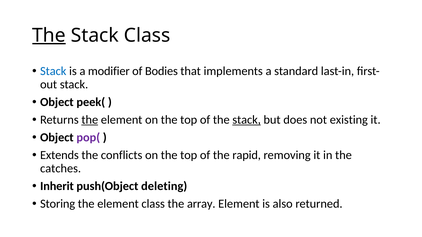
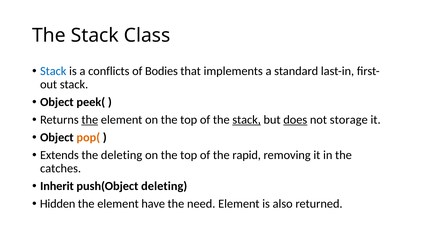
The underline: present -> none (49, 35)
modifier: modifier -> conflicts (109, 71)
does underline: none -> present (295, 120)
existing: existing -> storage (349, 120)
pop( colour: purple -> orange (88, 138)
the conflicts: conflicts -> deleting (122, 155)
Storing: Storing -> Hidden (58, 204)
element class: class -> have (153, 204)
array: array -> need (201, 204)
